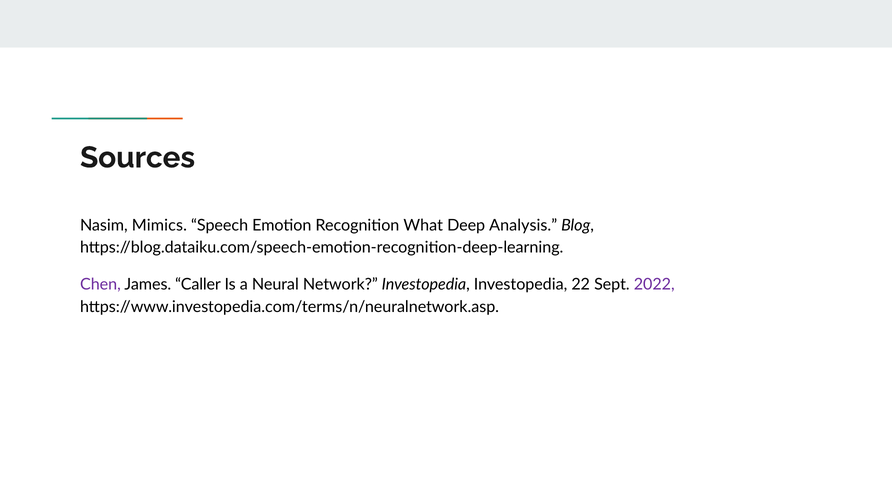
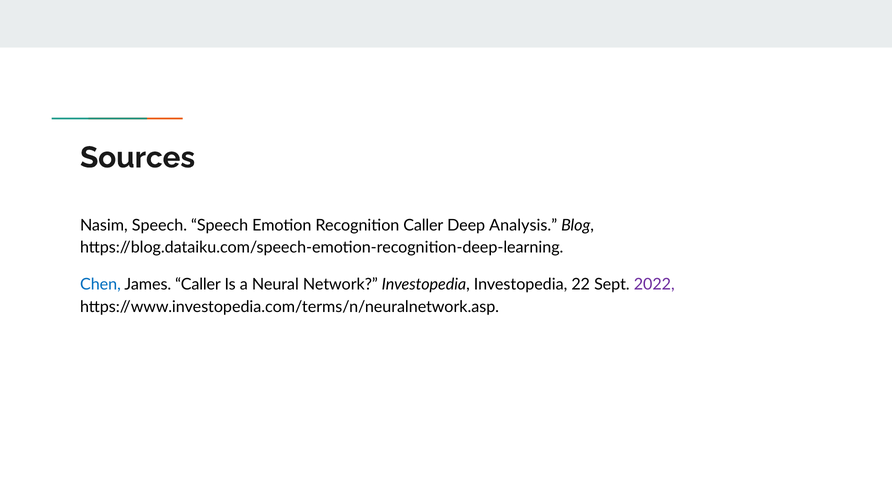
Nasim Mimics: Mimics -> Speech (159, 225)
Recognition What: What -> Caller (423, 225)
Chen colour: purple -> blue (100, 284)
